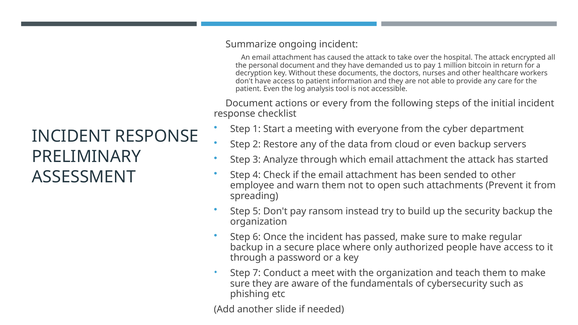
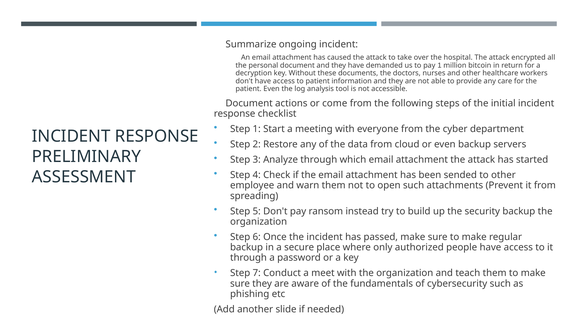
every: every -> come (335, 103)
